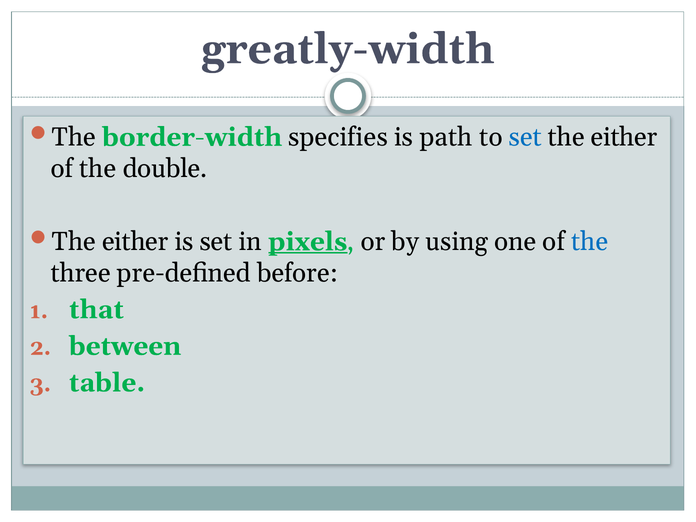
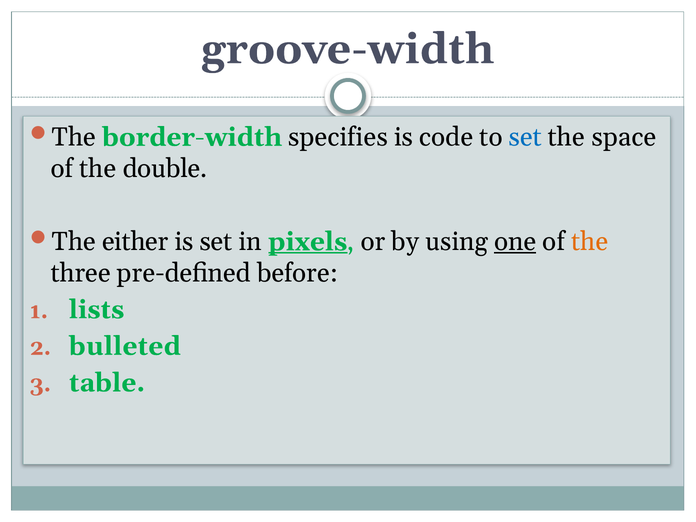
greatly-width: greatly-width -> groove-width (348, 49)
path: path -> code (446, 137)
either: either -> space (624, 137)
one underline: none -> present (515, 242)
the colour: blue -> orange (590, 242)
that: that -> lists (97, 310)
between: between -> bulleted (125, 346)
